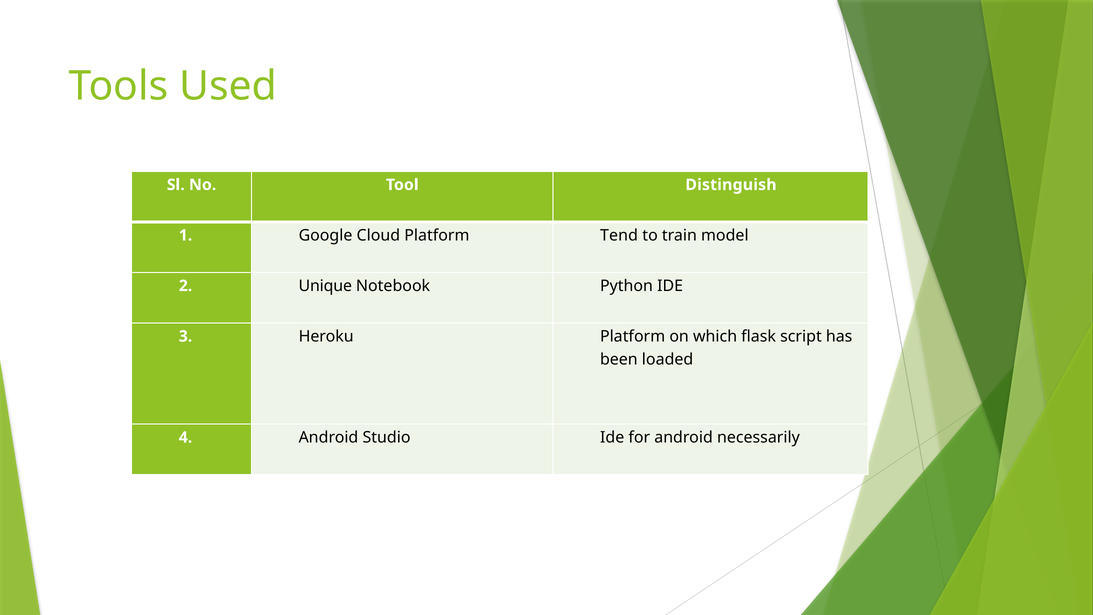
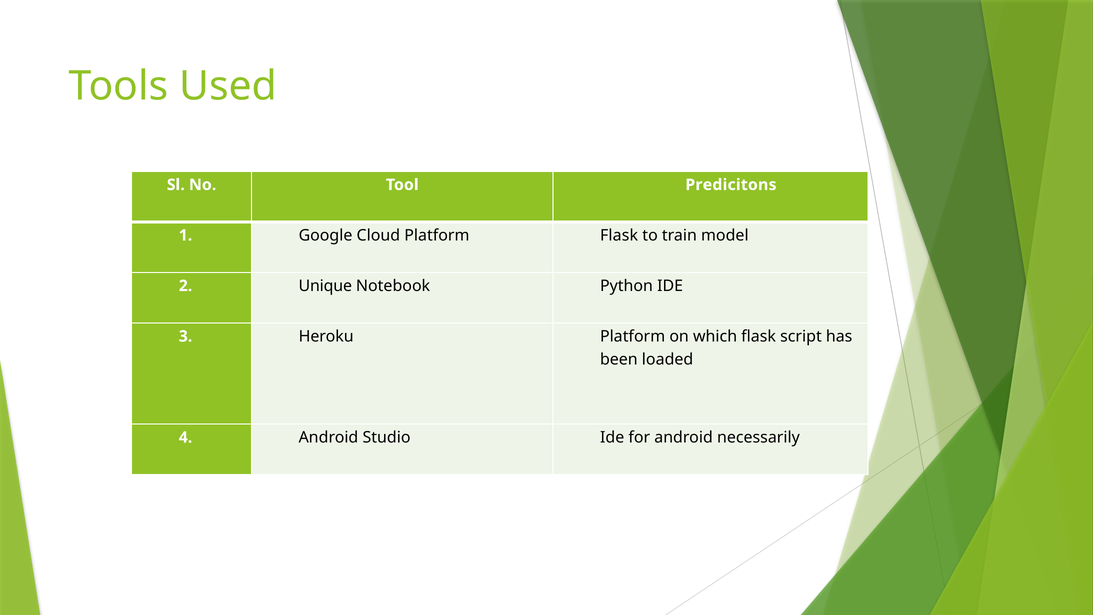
Distinguish: Distinguish -> Predicitons (731, 185)
Platform Tend: Tend -> Flask (619, 235)
